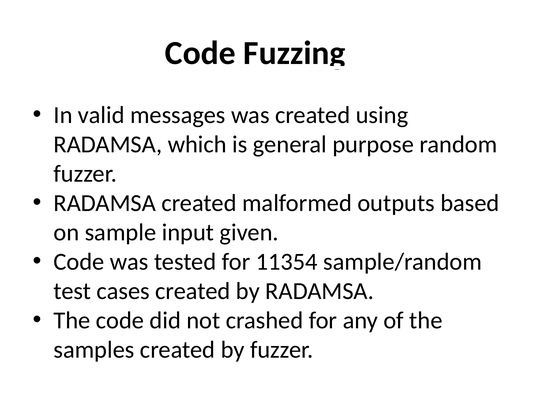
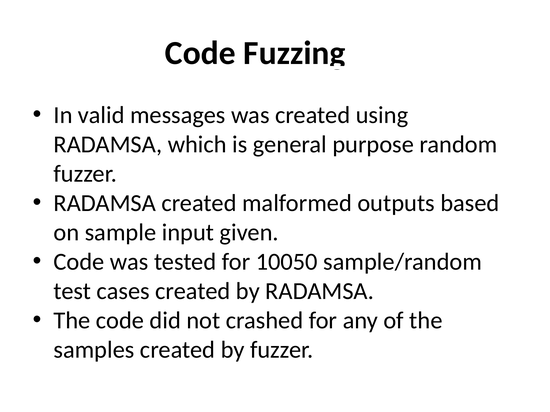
11354: 11354 -> 10050 (287, 262)
